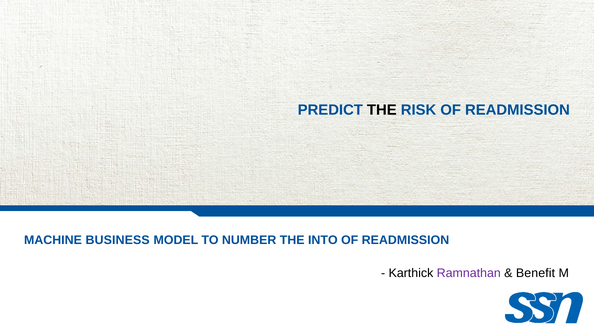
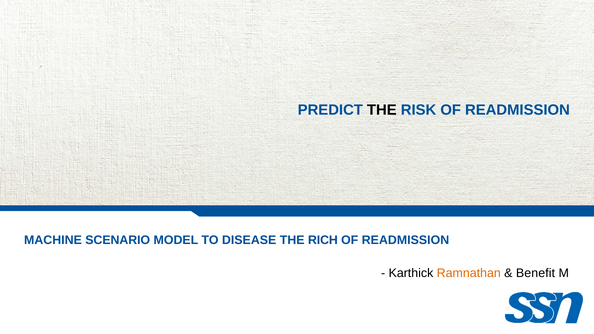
BUSINESS: BUSINESS -> SCENARIO (118, 240)
NUMBER: NUMBER -> DISEASE (249, 240)
INTO: INTO -> RICH (323, 240)
Ramnathan colour: purple -> orange (469, 273)
